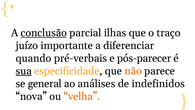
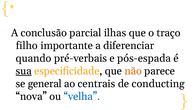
conclusão underline: present -> none (44, 33)
juízo: juízo -> filho (27, 45)
pós-parecer: pós-parecer -> pós-espada (144, 58)
análises: análises -> centrais (96, 83)
indefinidos: indefinidos -> conducting (158, 83)
velha colour: orange -> blue (82, 96)
